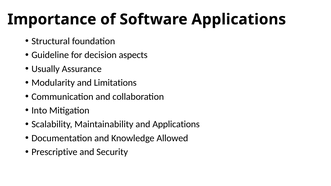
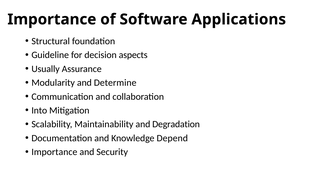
Limitations: Limitations -> Determine (115, 83)
and Applications: Applications -> Degradation (176, 124)
Allowed: Allowed -> Depend (172, 138)
Prescriptive: Prescriptive -> Importance (54, 152)
